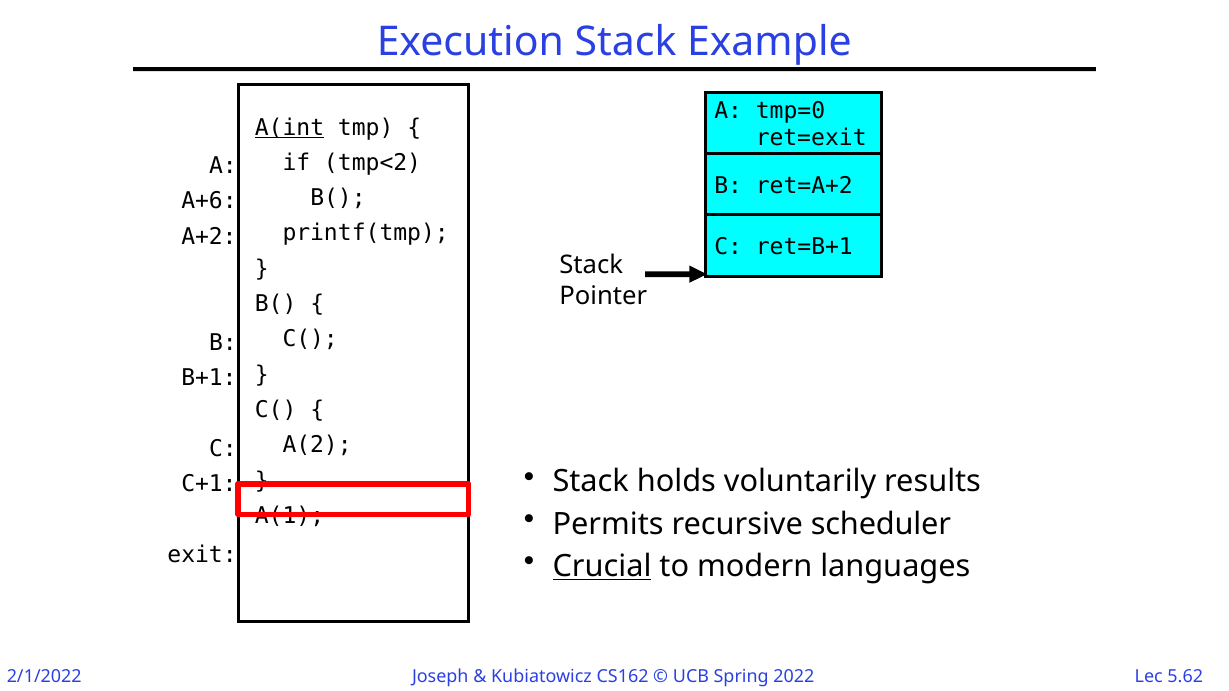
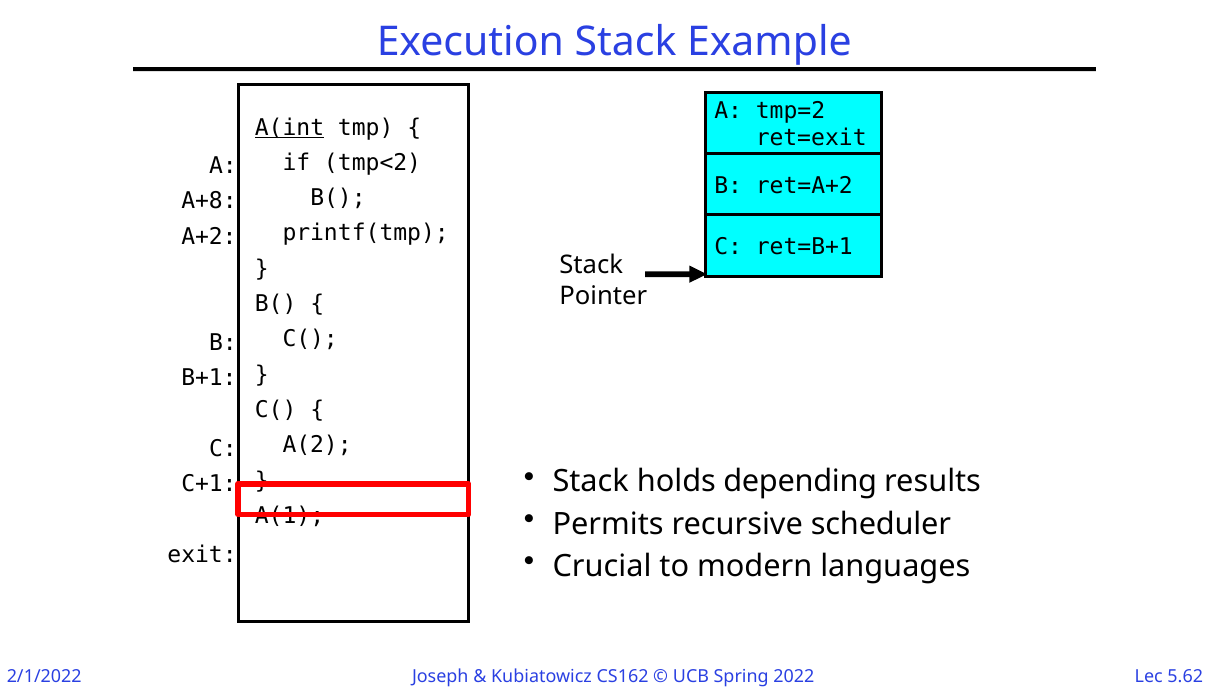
tmp=0: tmp=0 -> tmp=2 (790, 111)
A+6: A+6 -> A+8 (209, 201)
voluntarily: voluntarily -> depending (800, 482)
Crucial underline: present -> none (602, 567)
